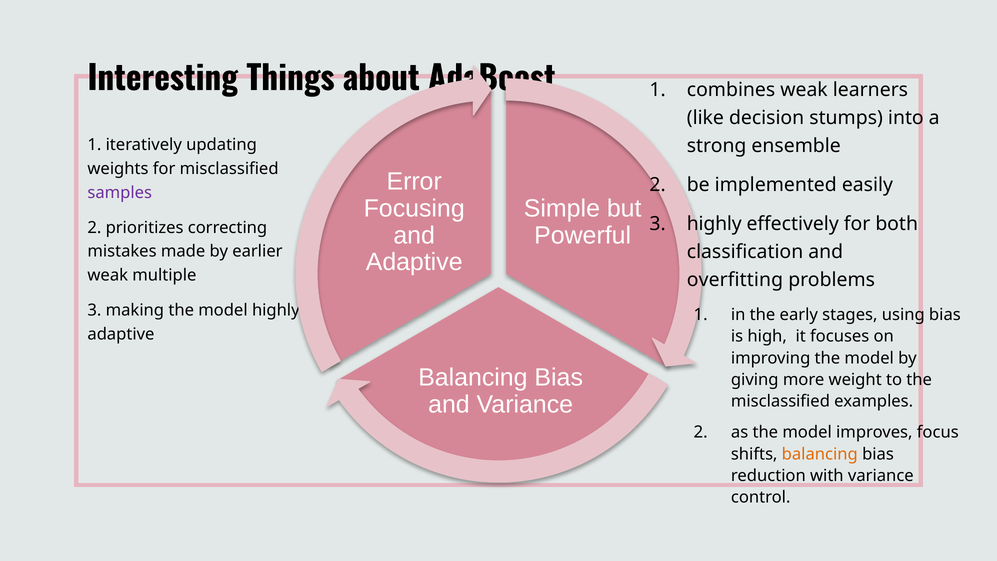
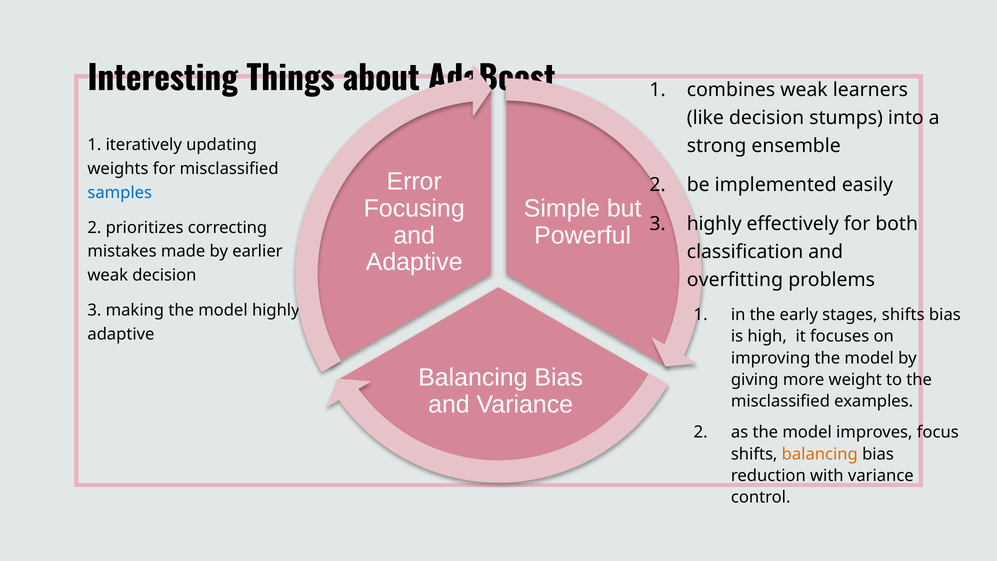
samples colour: purple -> blue (120, 193)
weak multiple: multiple -> decision (164, 275)
stages using: using -> shifts (903, 315)
